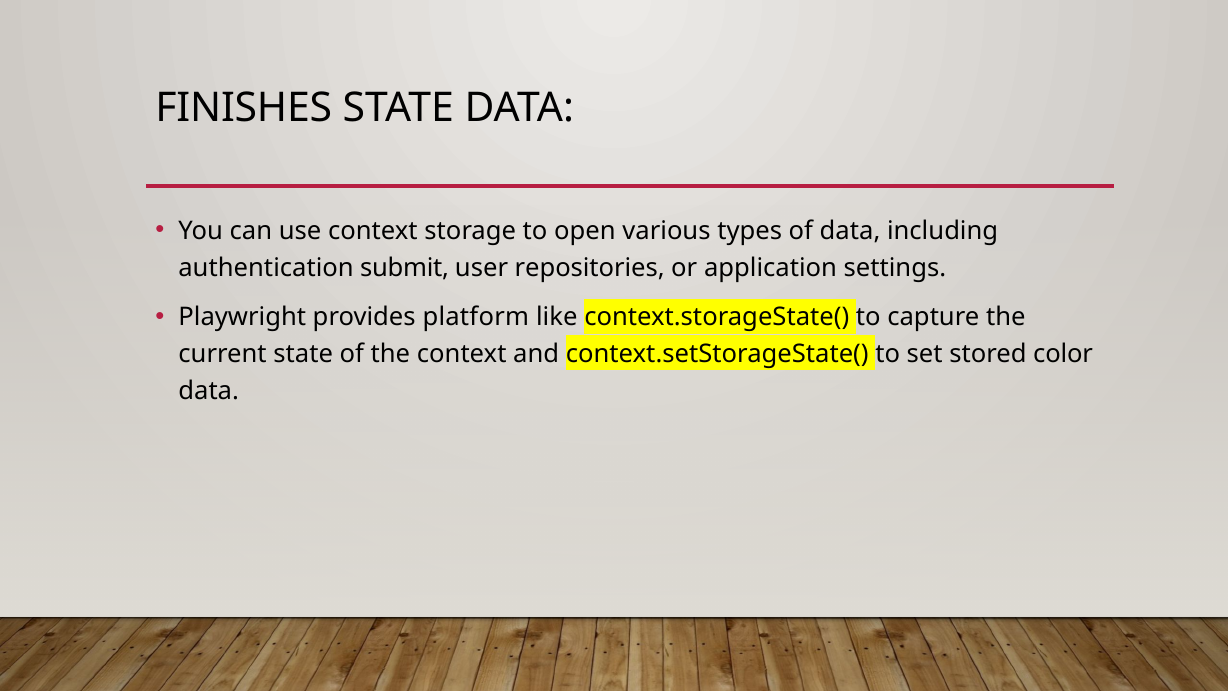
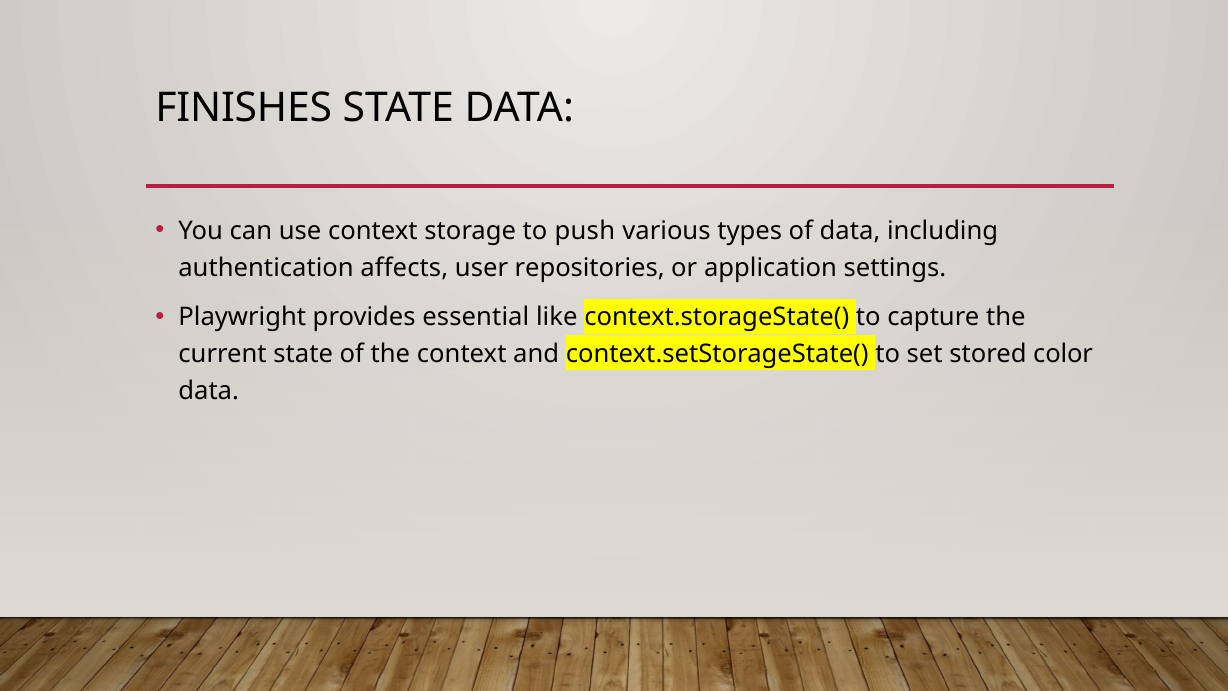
open: open -> push (585, 231)
submit: submit -> affects (404, 268)
platform: platform -> essential (476, 317)
